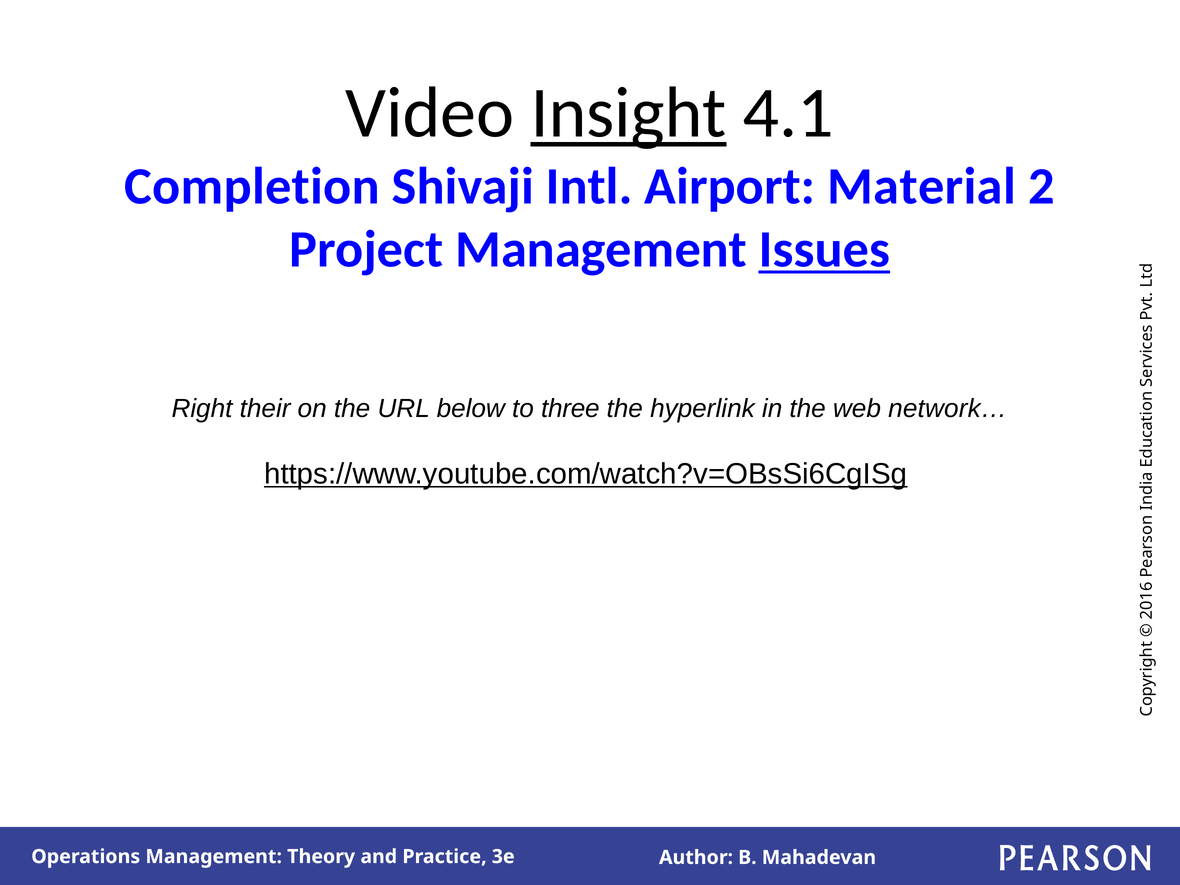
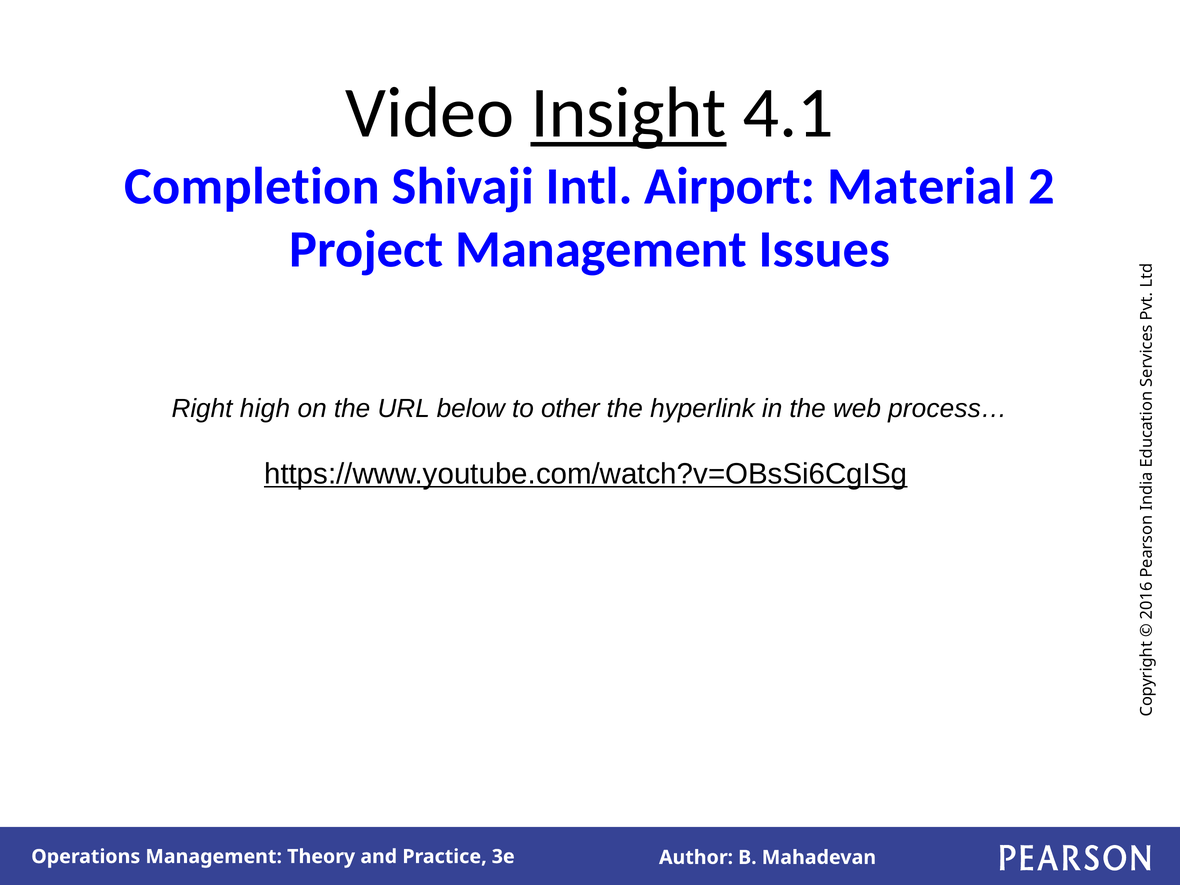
Issues underline: present -> none (824, 249)
their: their -> high (265, 409)
three: three -> other (570, 409)
network…: network… -> process… (948, 409)
